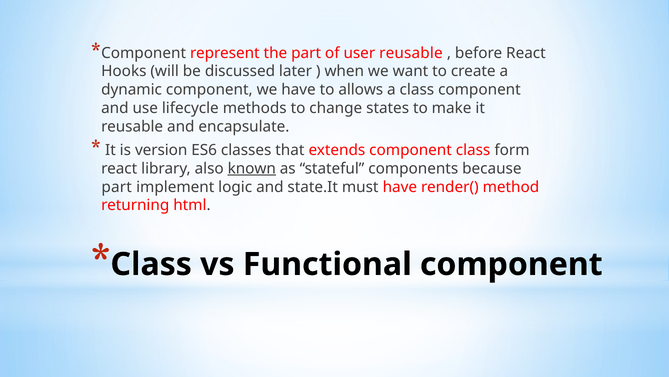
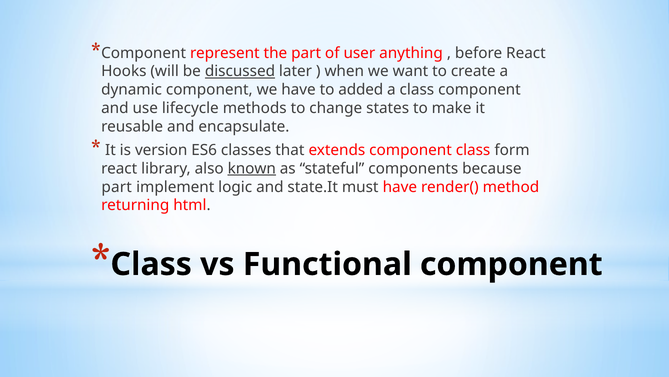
user reusable: reusable -> anything (411, 53)
discussed underline: none -> present (240, 71)
allows: allows -> added (361, 90)
